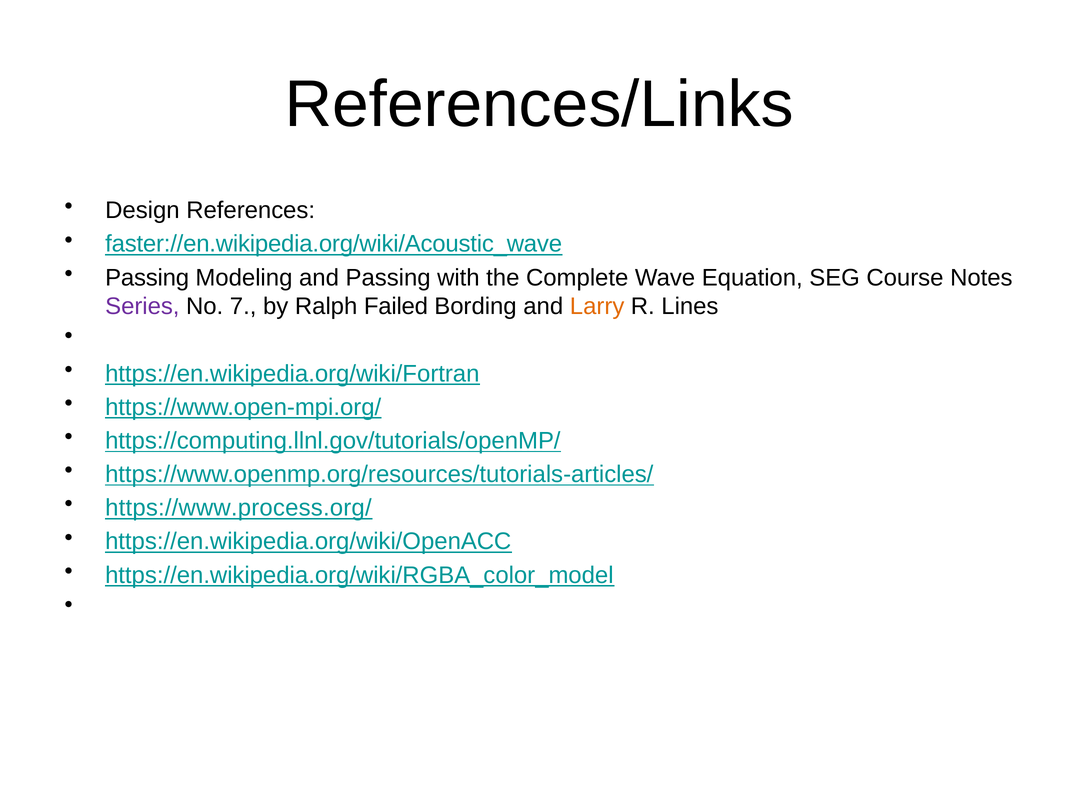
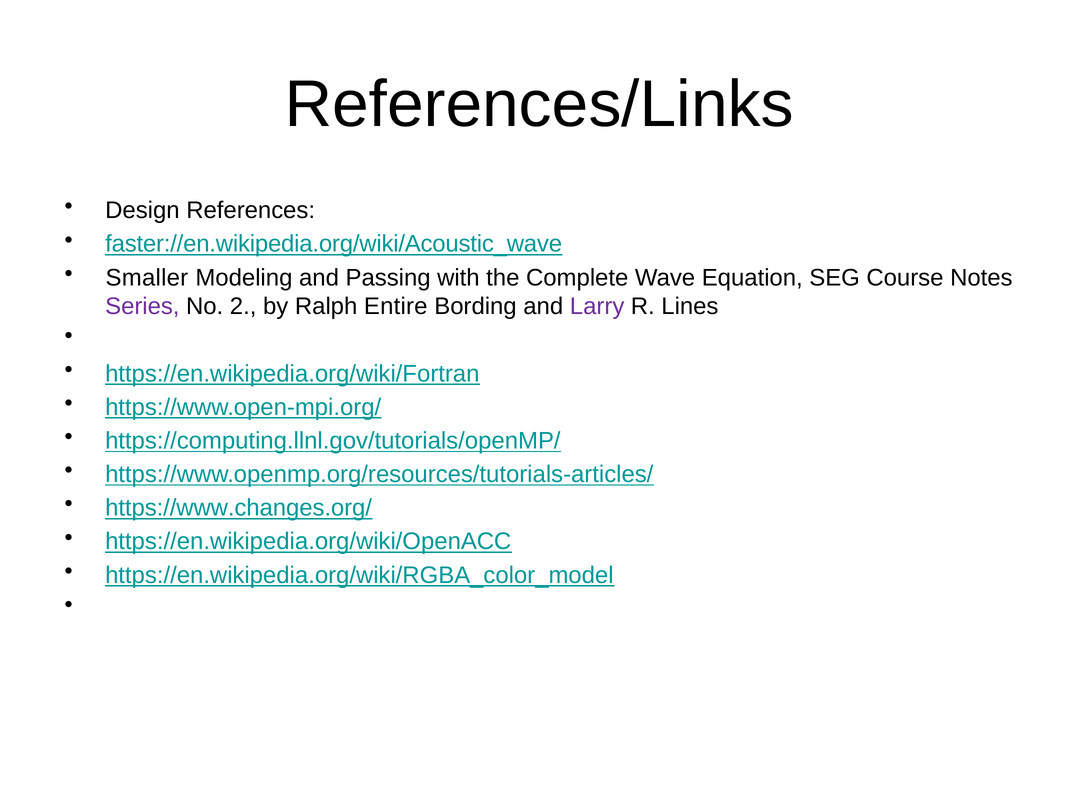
Passing: Passing -> Smaller (147, 277)
7: 7 -> 2 (243, 306)
Failed: Failed -> Entire (396, 306)
Larry colour: orange -> purple (597, 306)
https://www.process.org/: https://www.process.org/ -> https://www.changes.org/ (239, 508)
